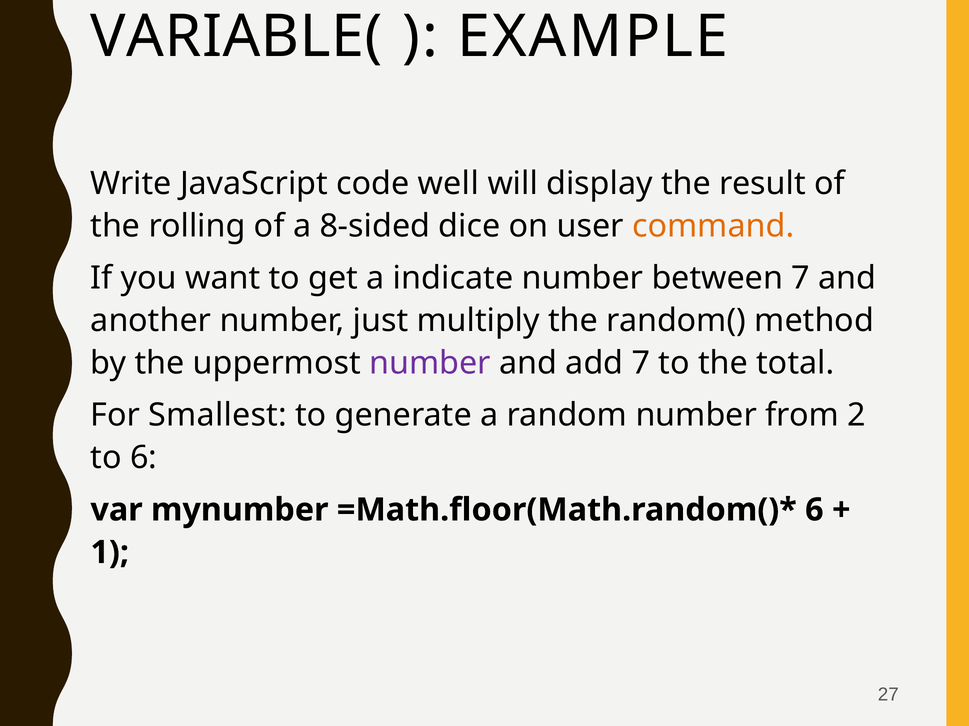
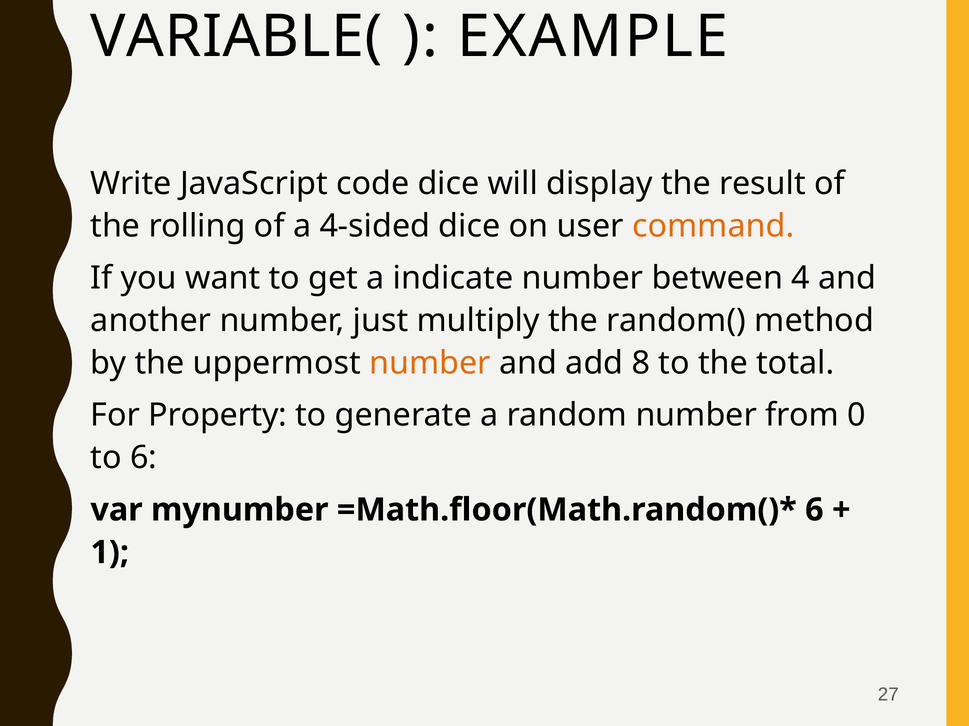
code well: well -> dice (449, 184)
8-sided: 8-sided -> 4-sided (375, 226)
between 7: 7 -> 4 (801, 278)
number colour: purple -> orange (430, 364)
add 7: 7 -> 8 (641, 364)
Smallest: Smallest -> Property (218, 416)
2: 2 -> 0 (857, 416)
